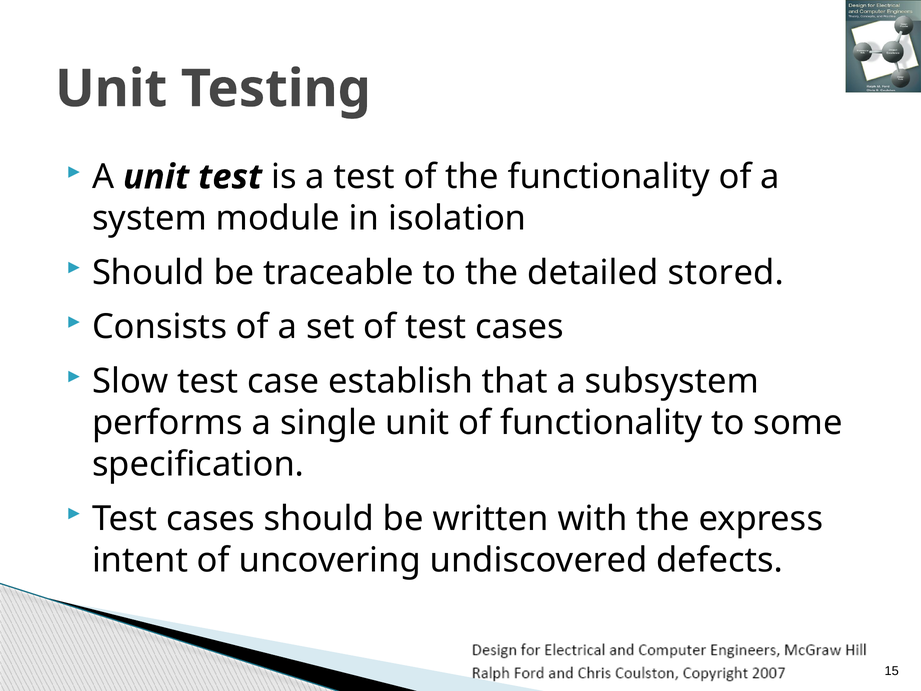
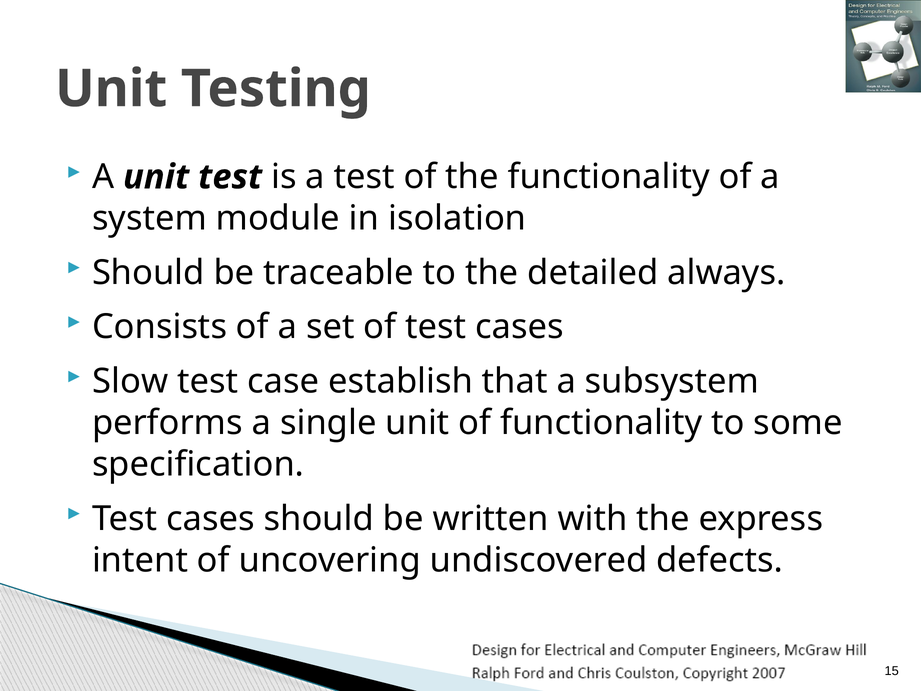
stored: stored -> always (726, 273)
